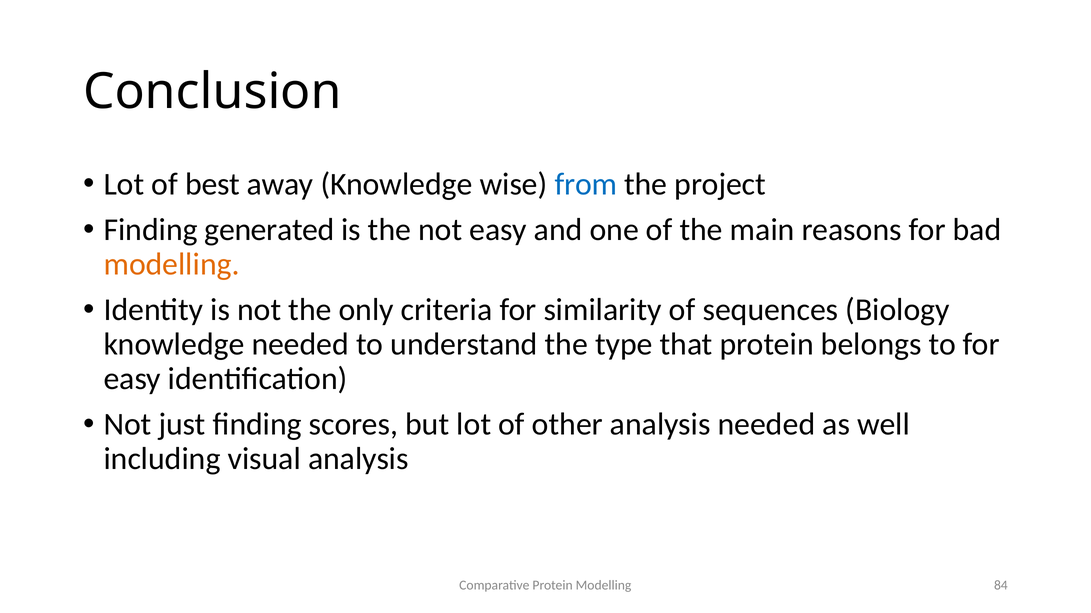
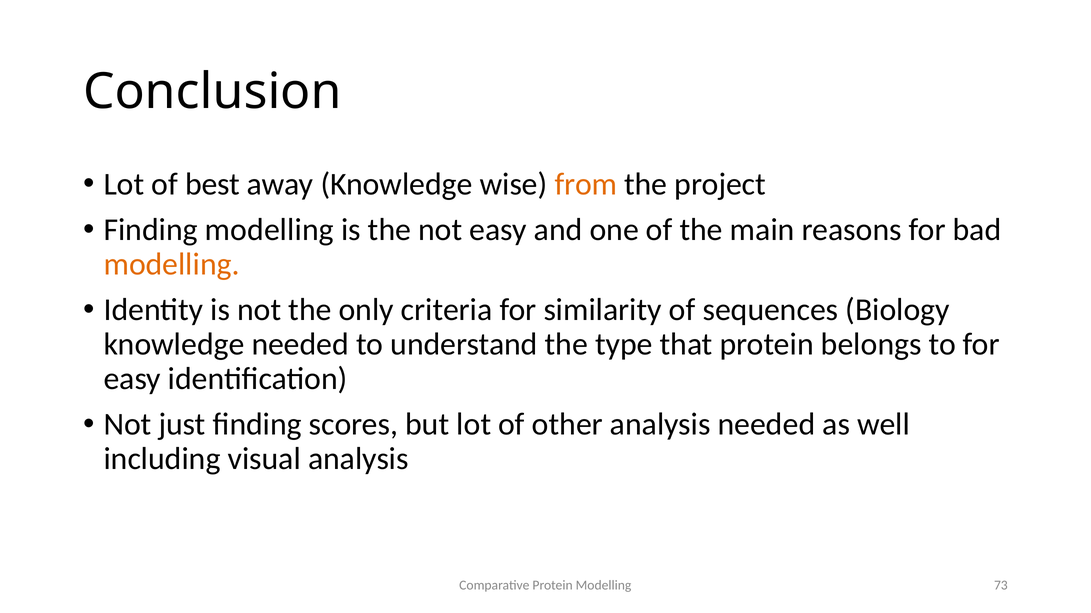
from colour: blue -> orange (586, 184)
Finding generated: generated -> modelling (269, 230)
84: 84 -> 73 (1001, 586)
